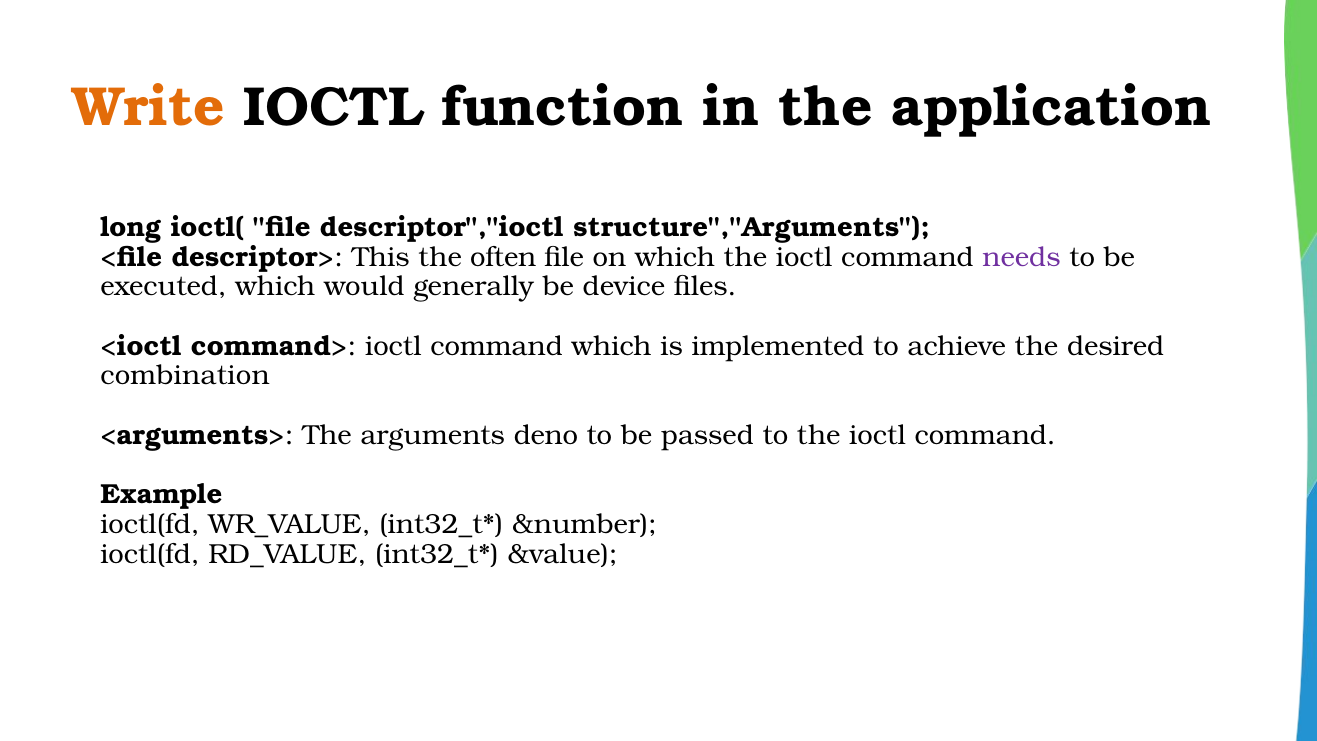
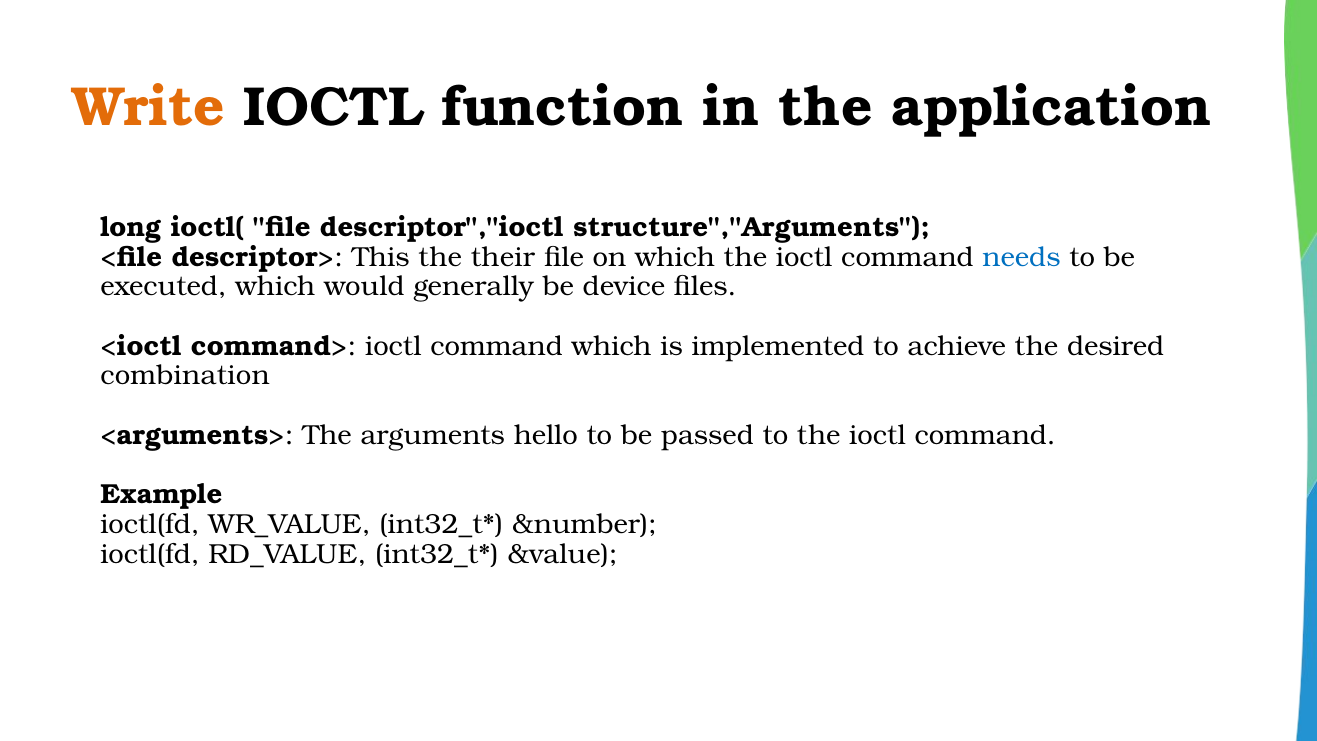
often: often -> their (503, 257)
needs colour: purple -> blue (1021, 257)
deno: deno -> hello (546, 435)
